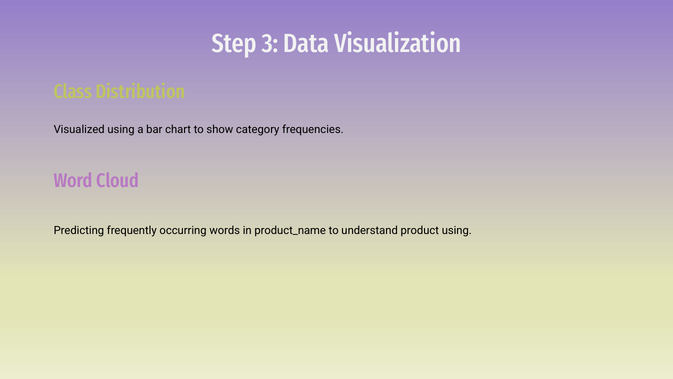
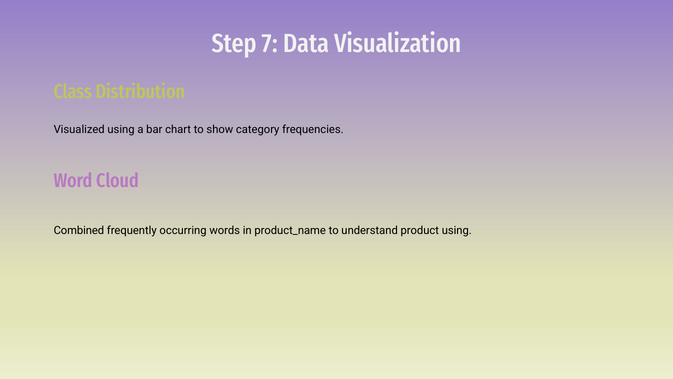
3: 3 -> 7 (270, 44)
Predicting: Predicting -> Combined (79, 230)
